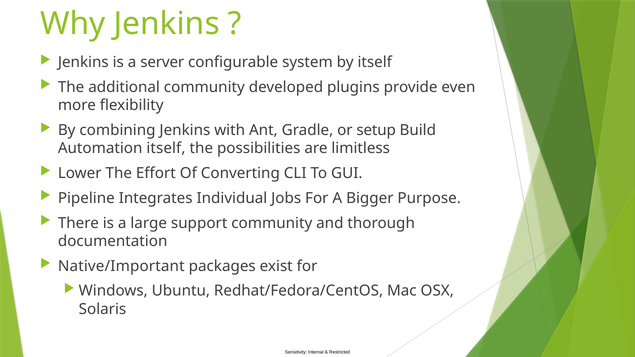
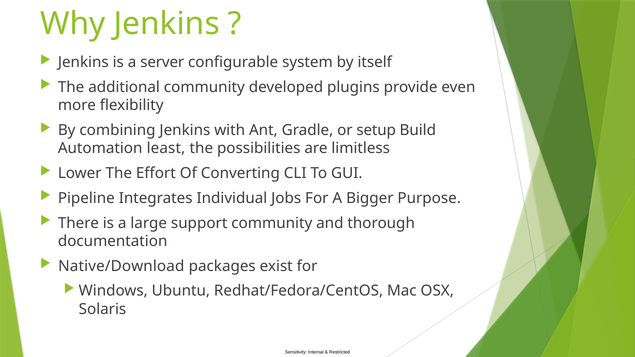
Automation itself: itself -> least (166, 149)
Native/Important: Native/Important -> Native/Download (121, 266)
